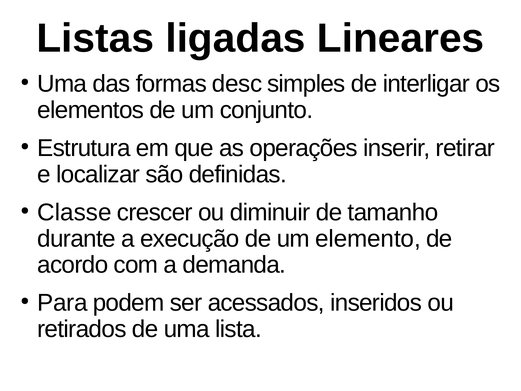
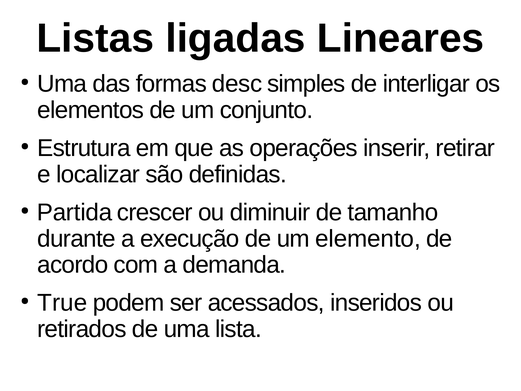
Classe: Classe -> Partida (75, 212)
Para: Para -> True (62, 303)
